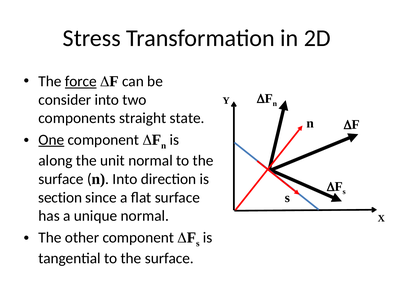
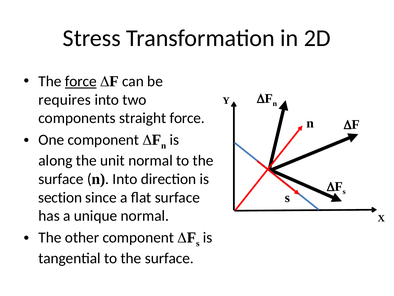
consider: consider -> requires (65, 100)
straight state: state -> force (187, 118)
One underline: present -> none (51, 139)
